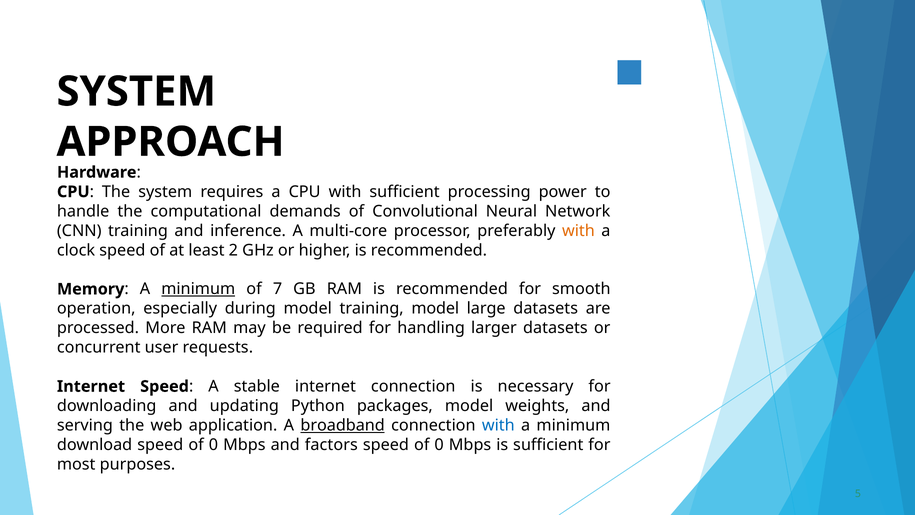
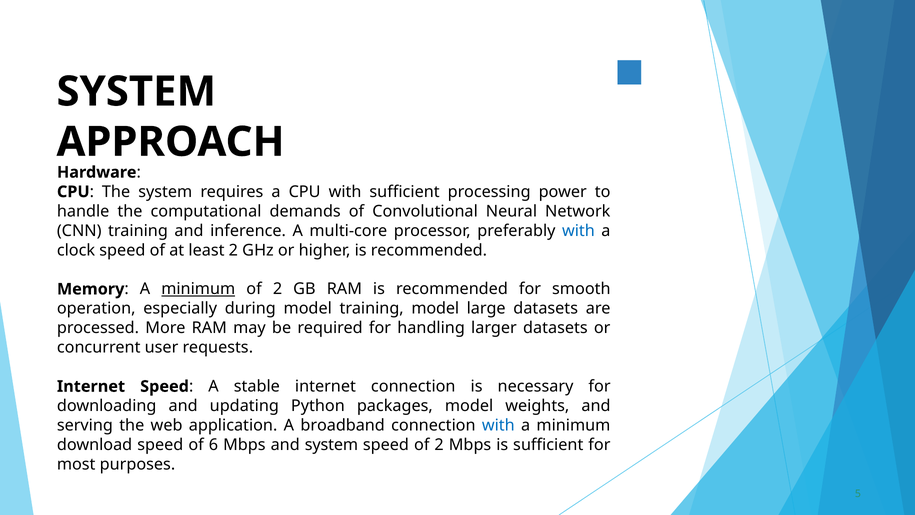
with colour: orange -> blue (578, 231)
7: 7 -> 2 (278, 289)
broadband underline: present -> none (343, 425)
download speed of 0: 0 -> 6 (213, 445)
and factors: factors -> system (331, 445)
0: 0 -> 2 (439, 445)
